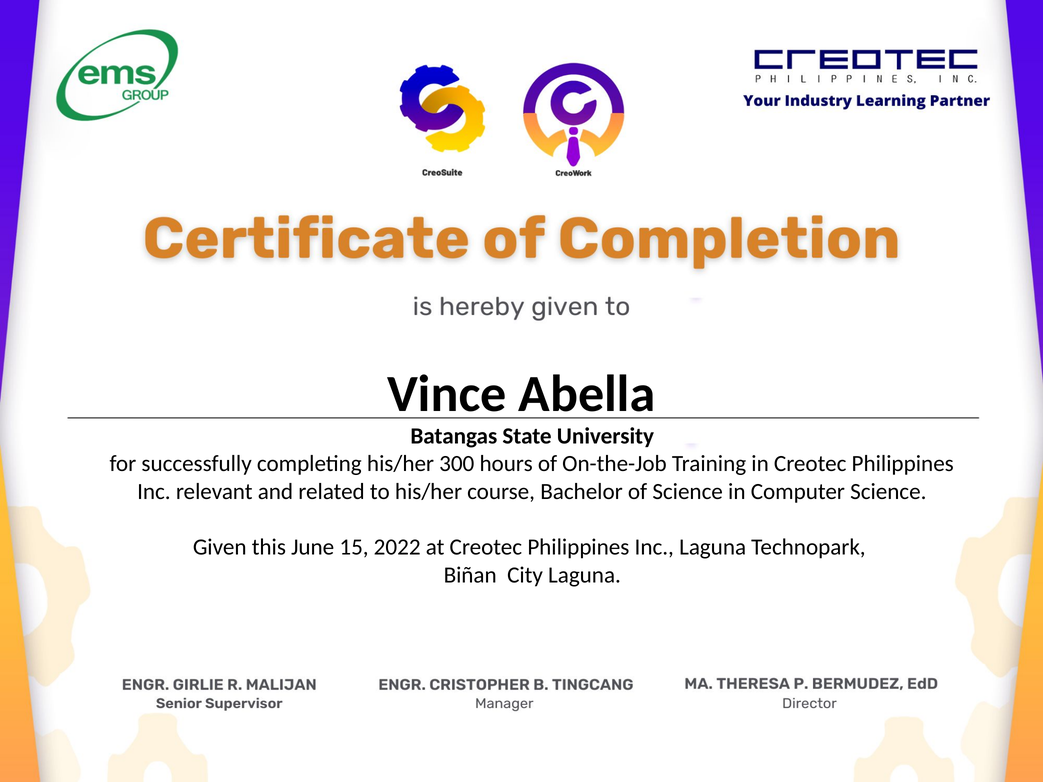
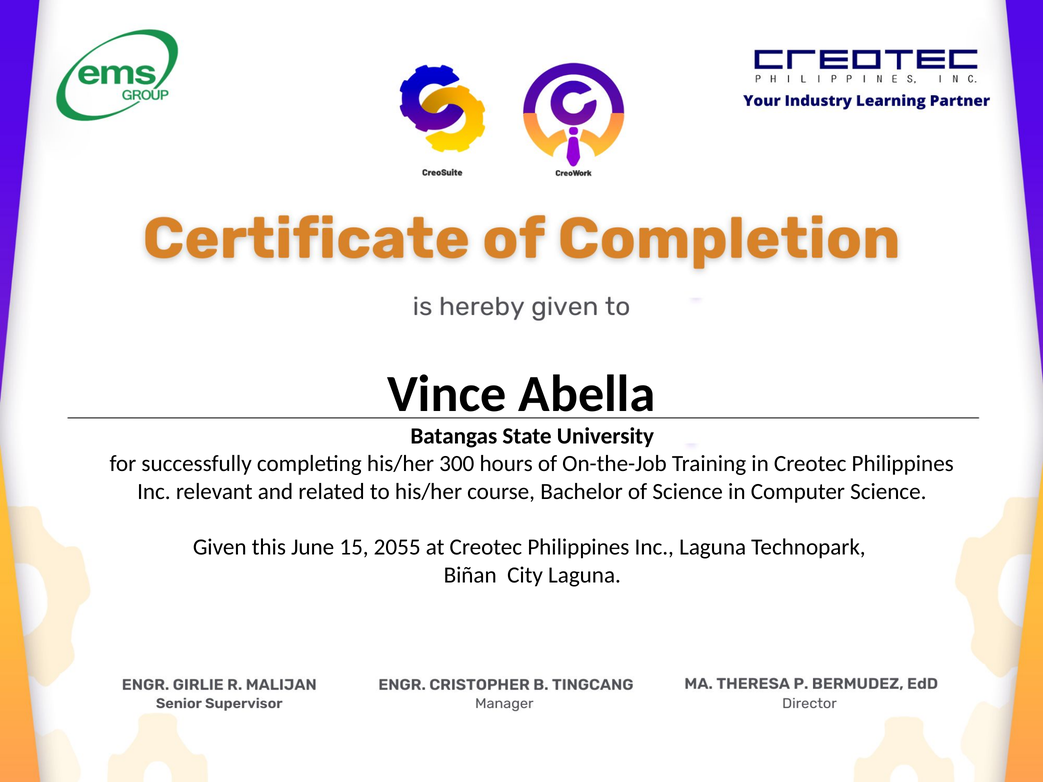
2022: 2022 -> 2055 (397, 547)
